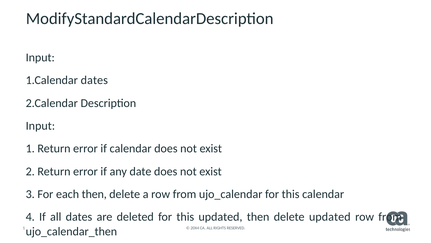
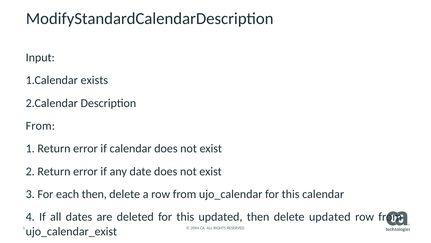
1.Calendar dates: dates -> exists (94, 80)
Input: Input -> From (40, 126)
ujo_calendar_then: ujo_calendar_then -> ujo_calendar_exist (71, 231)
